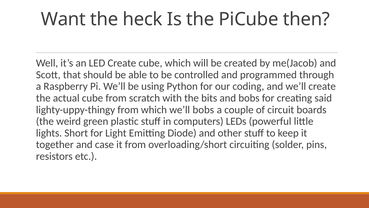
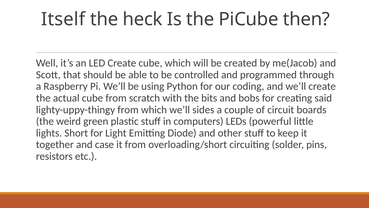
Want: Want -> Itself (63, 19)
we’ll bobs: bobs -> sides (203, 110)
